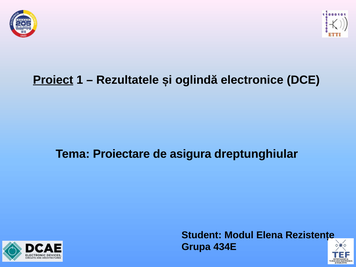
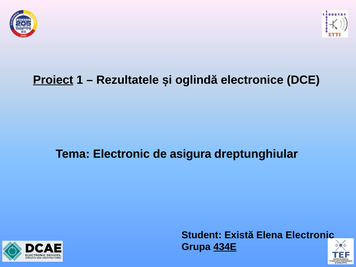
Tema Proiectare: Proiectare -> Electronic (121, 154)
Modul: Modul -> Există (239, 235)
Elena Rezistențe: Rezistențe -> Electronic (310, 235)
434E underline: none -> present (225, 247)
